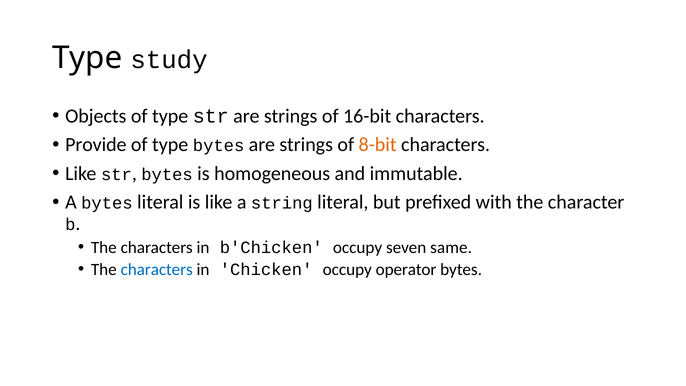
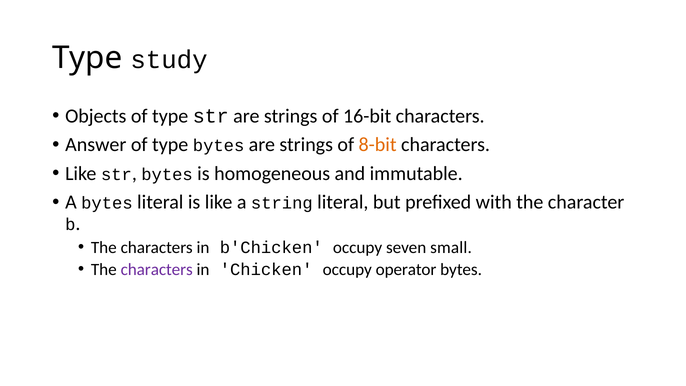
Provide: Provide -> Answer (96, 145)
same: same -> small (451, 247)
characters colour: blue -> purple (157, 269)
